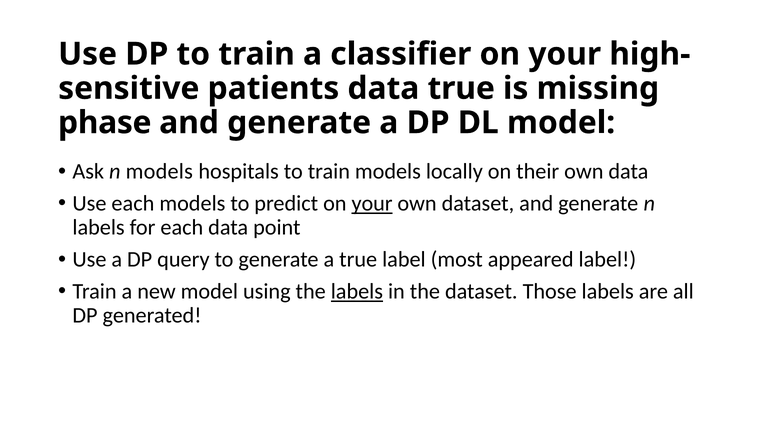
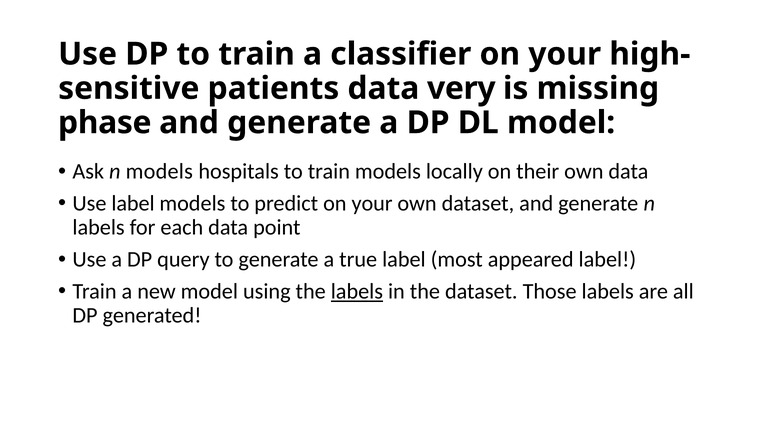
data true: true -> very (461, 88)
Use each: each -> label (133, 204)
your underline: present -> none (372, 204)
